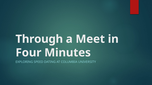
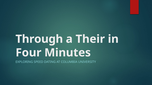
Meet: Meet -> Their (90, 39)
